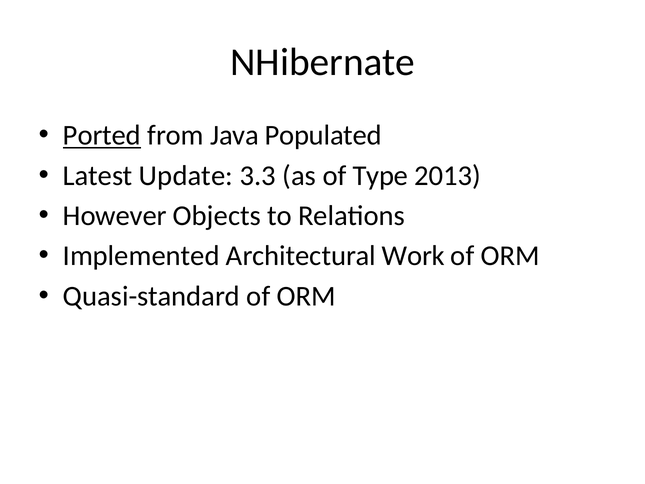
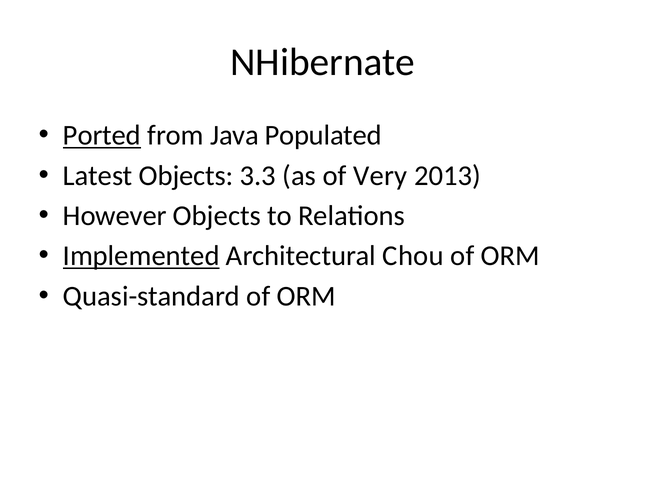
Latest Update: Update -> Objects (186, 175)
Type: Type -> Very (380, 175)
Implemented underline: none -> present (141, 256)
Work: Work -> Chou (413, 256)
